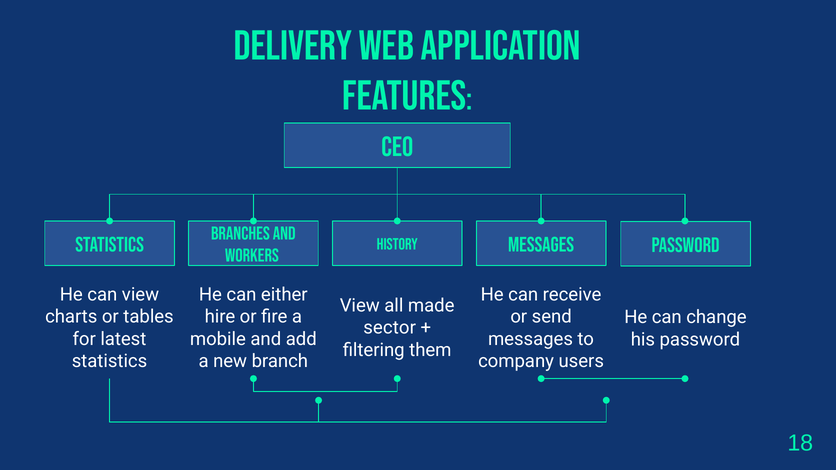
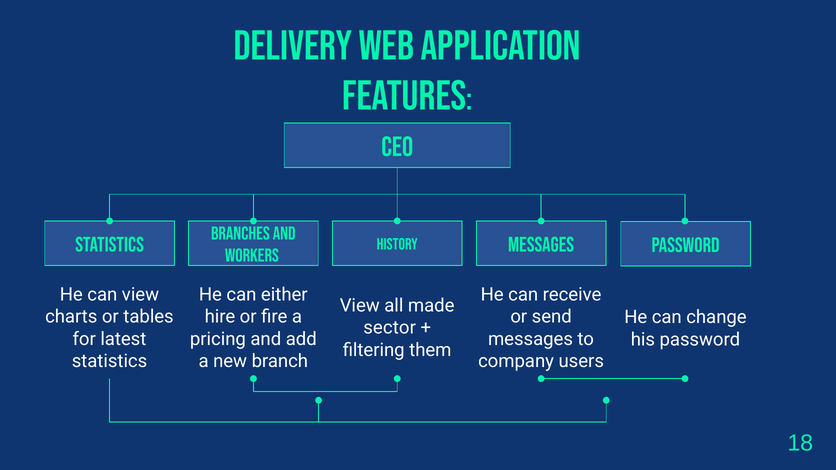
mobile: mobile -> pricing (218, 339)
